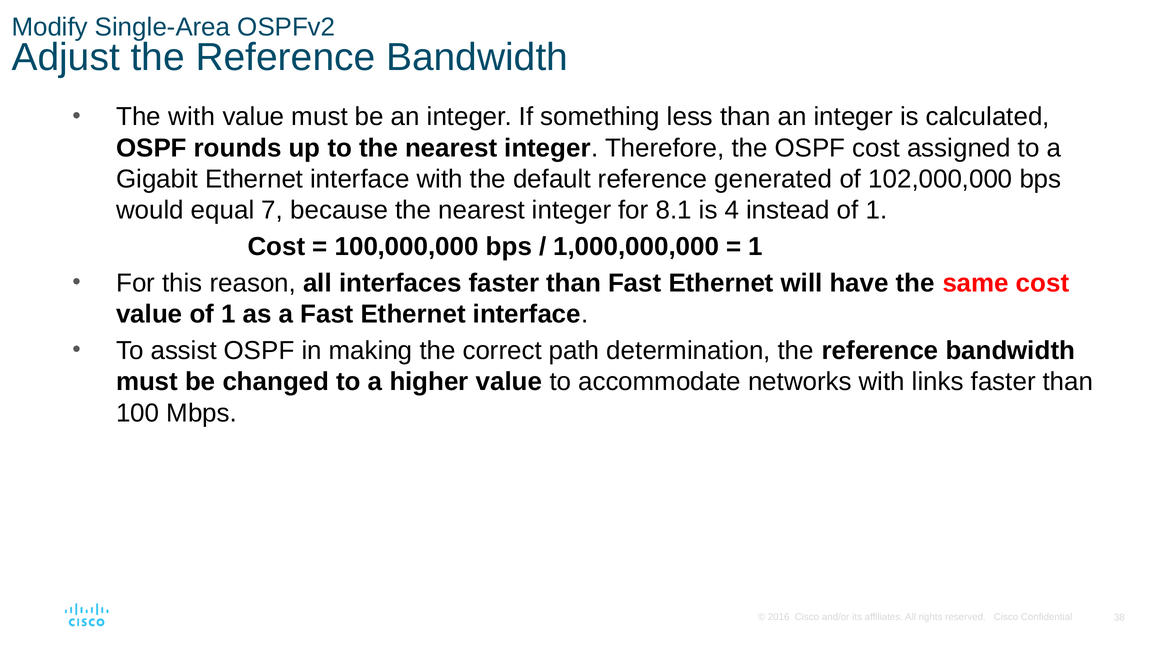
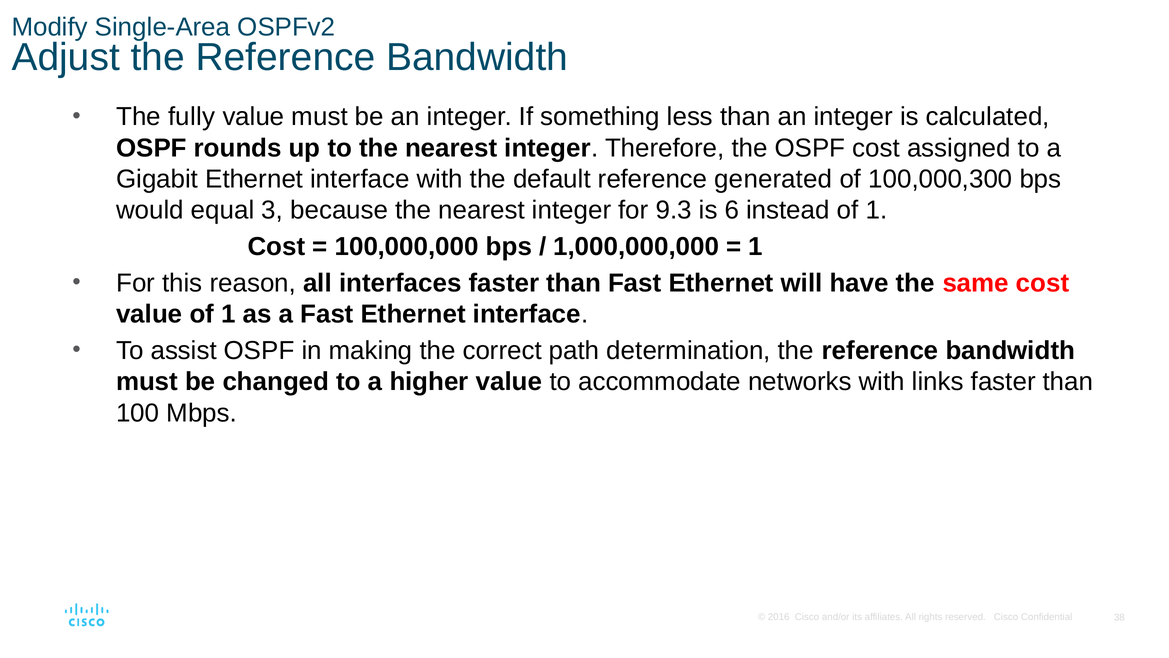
The with: with -> fully (192, 117)
102,000,000: 102,000,000 -> 100,000,300 (940, 179)
7: 7 -> 3 (272, 210)
8.1: 8.1 -> 9.3 (674, 210)
4: 4 -> 6 (732, 210)
